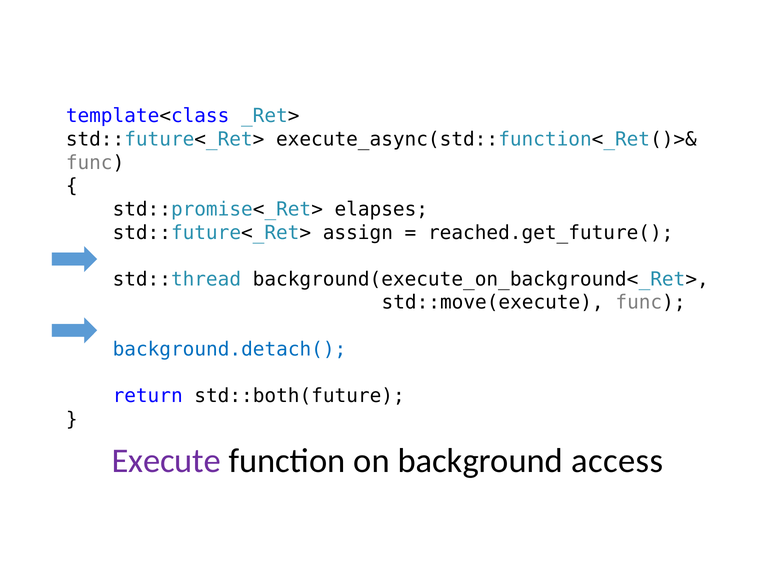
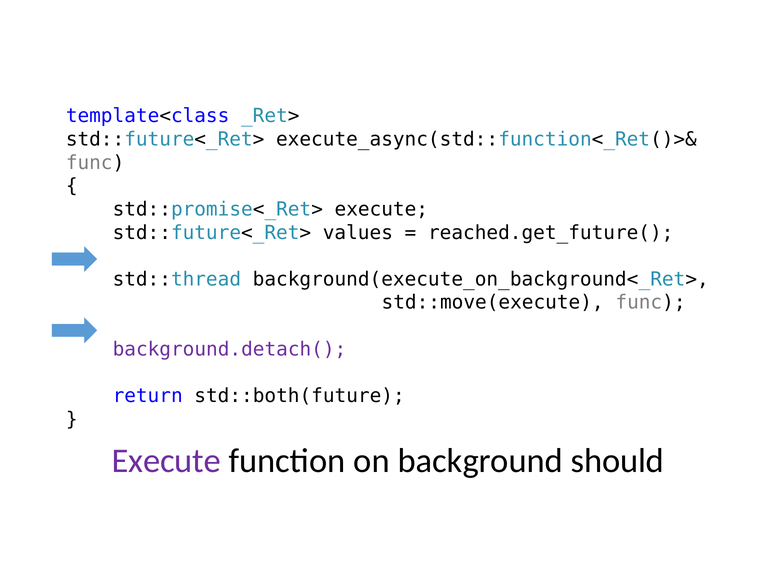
std::promise<_Ret> elapses: elapses -> execute (381, 209)
assign: assign -> values (358, 233)
background.detach( colour: blue -> purple (229, 349)
access: access -> should (617, 461)
